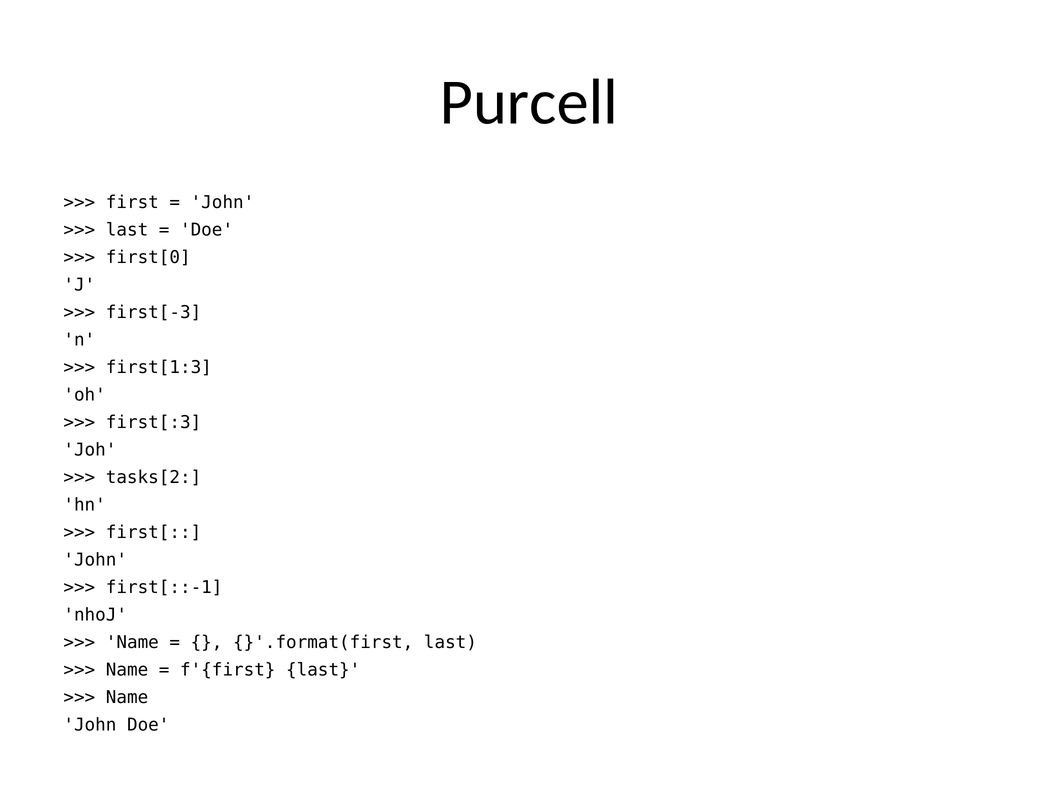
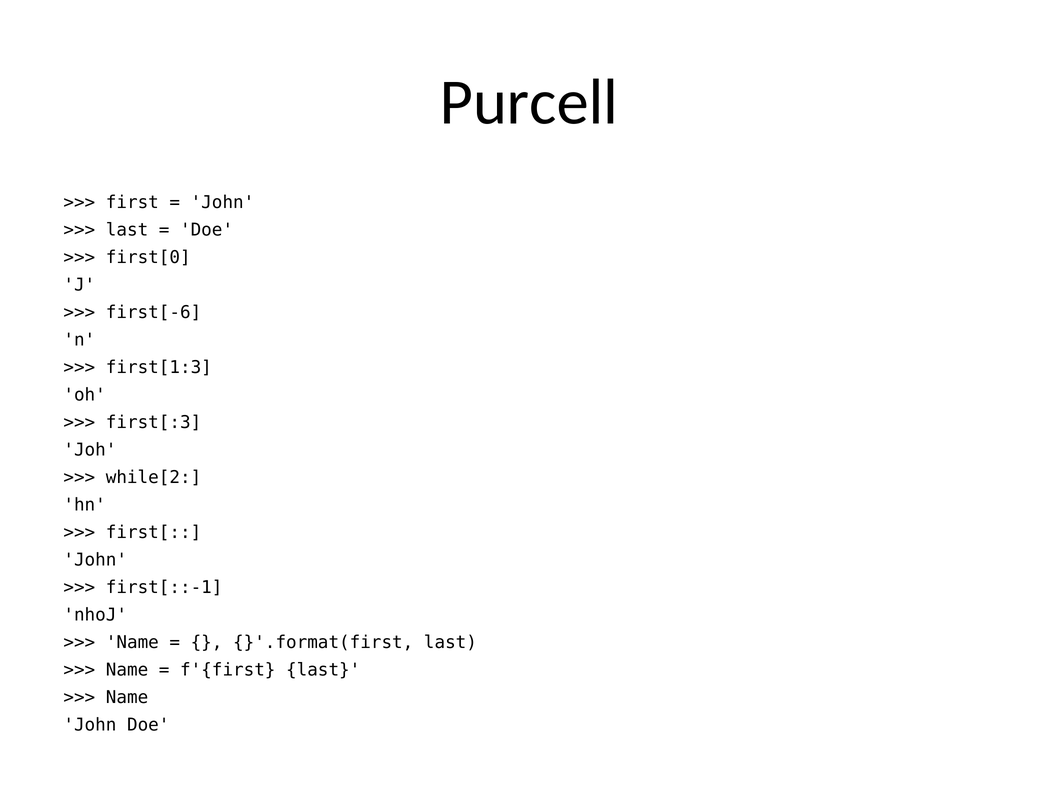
first[-3: first[-3 -> first[-6 (154, 312)
tasks[2: tasks[2 -> while[2 (154, 477)
